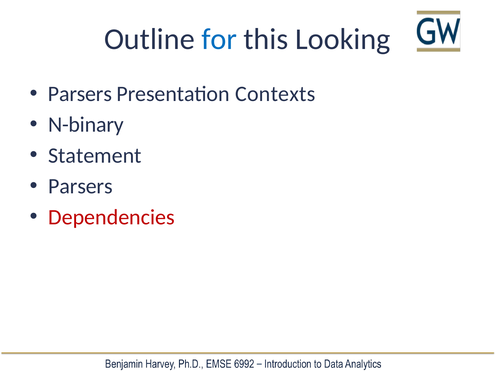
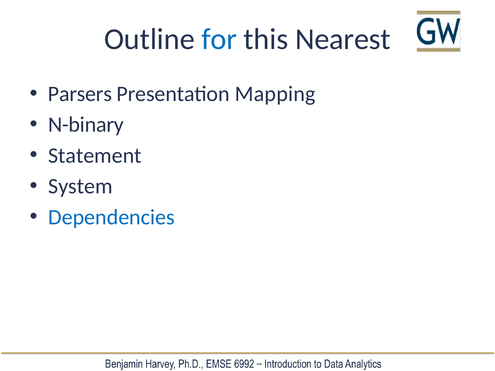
Looking: Looking -> Nearest (343, 39)
Contexts: Contexts -> Mapping (275, 94)
Parsers: Parsers -> System (80, 186)
Dependencies colour: red -> blue (112, 217)
